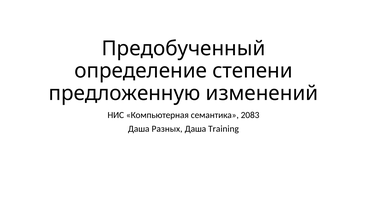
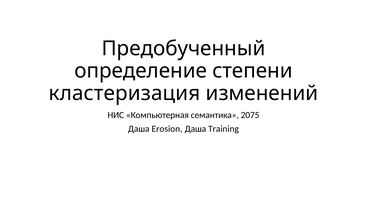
предложенную: предложенную -> кластеризация (124, 93)
2083: 2083 -> 2075 (250, 115)
Разных: Разных -> Erosion (167, 128)
